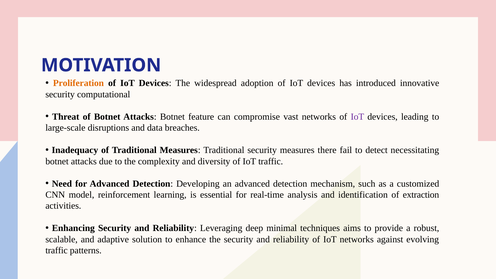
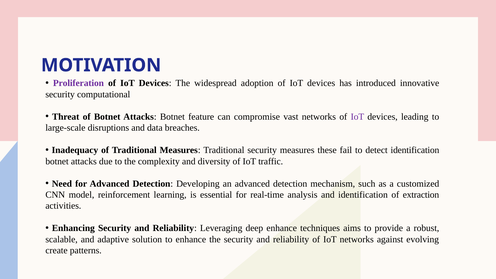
Proliferation colour: orange -> purple (78, 83)
there: there -> these (327, 150)
detect necessitating: necessitating -> identification (415, 150)
deep minimal: minimal -> enhance (282, 228)
traffic: traffic -> create (57, 251)
